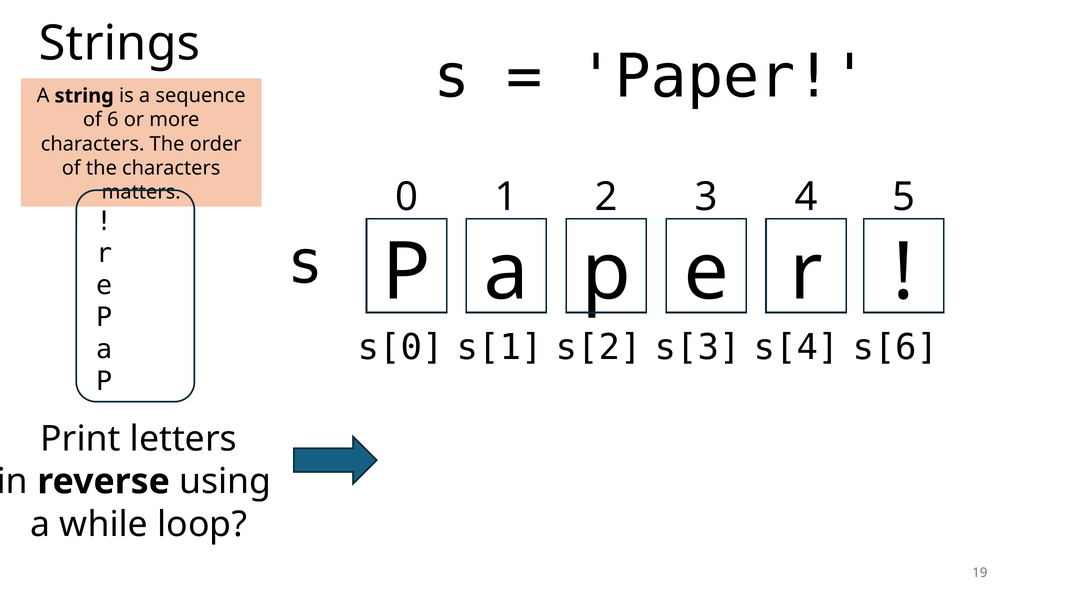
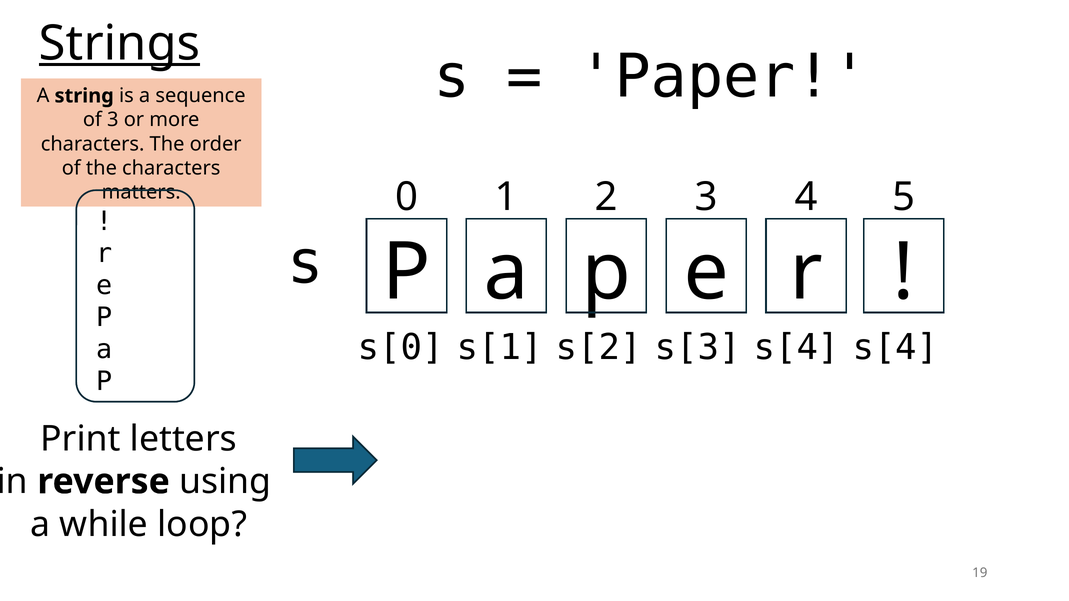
Strings underline: none -> present (120, 44)
of 6: 6 -> 3 (113, 120)
s[4 s[6: s[6 -> s[4 (895, 347)
